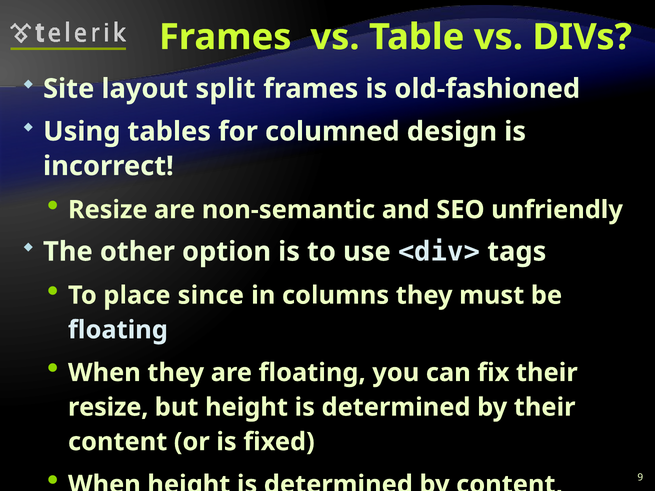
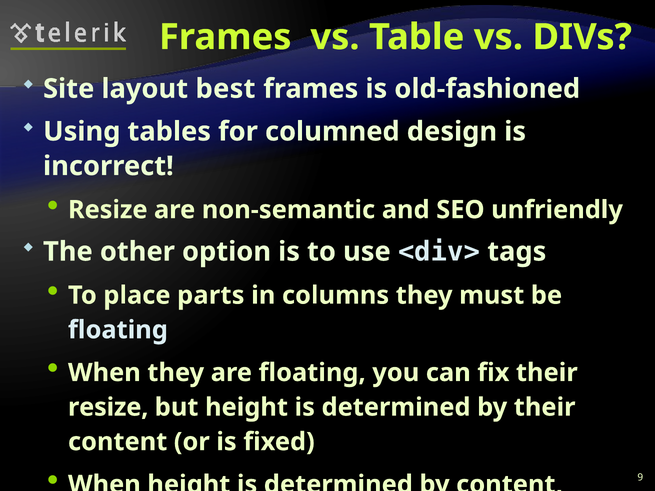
split: split -> best (225, 89)
since: since -> parts (211, 295)
